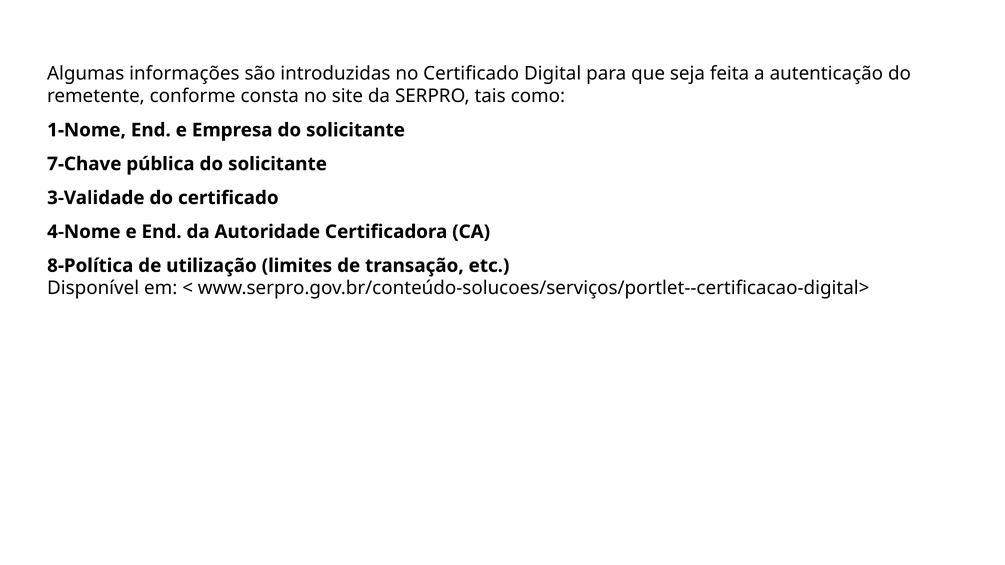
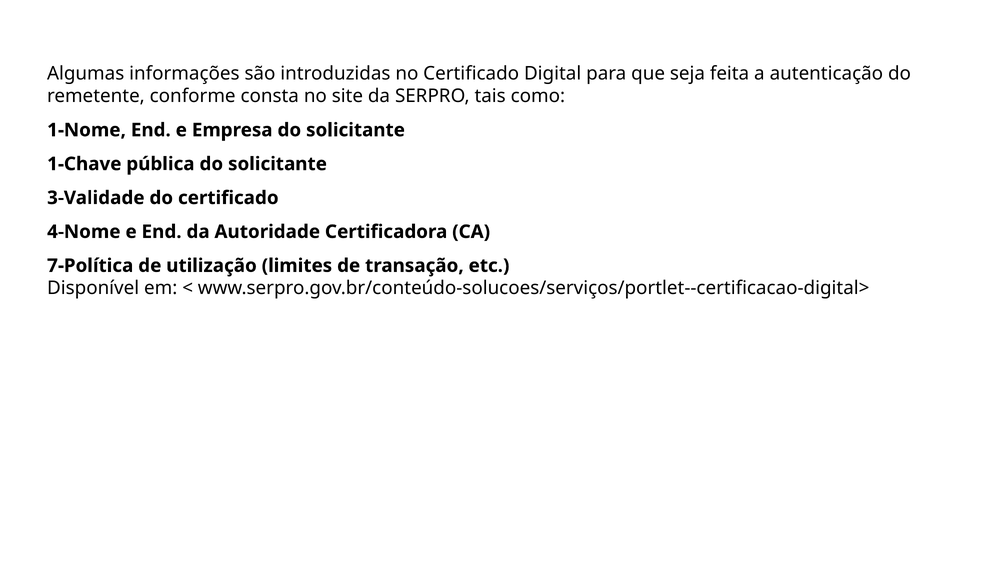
7-Chave: 7-Chave -> 1-Chave (84, 164)
8-Política: 8-Política -> 7-Política (90, 266)
